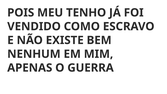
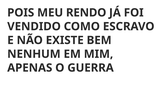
TENHO: TENHO -> RENDO (86, 13)
